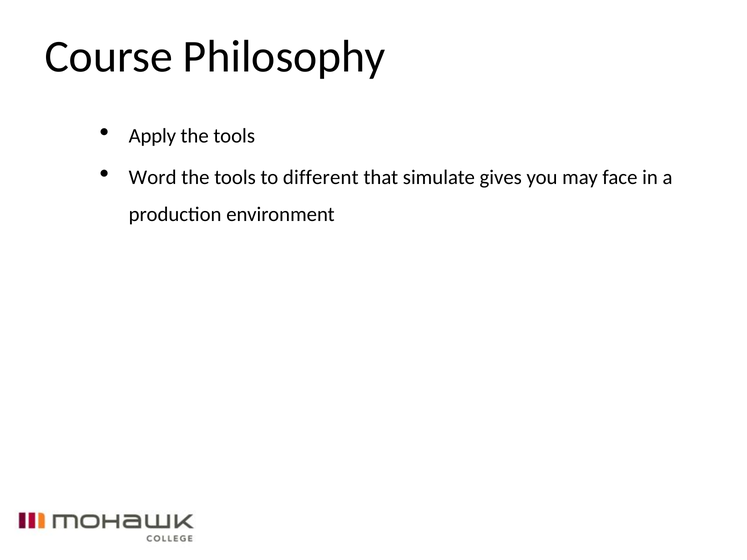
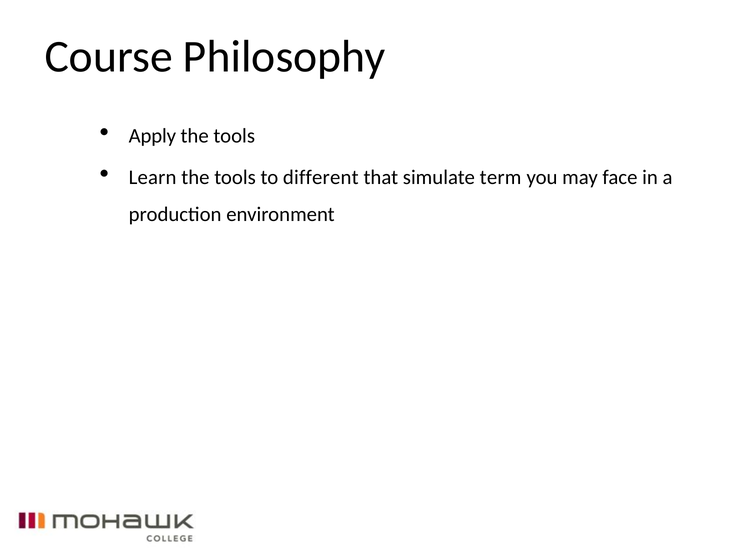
Word: Word -> Learn (153, 177)
gives: gives -> term (501, 177)
